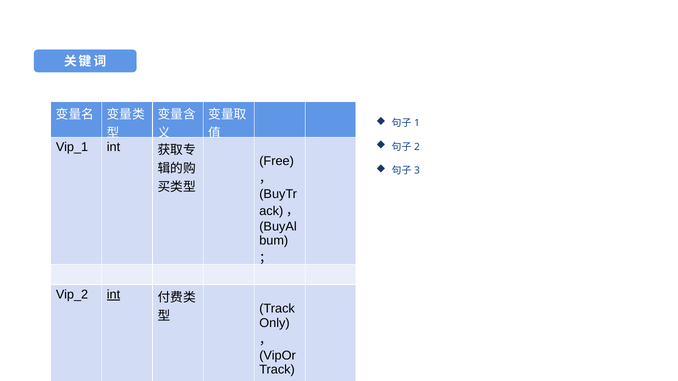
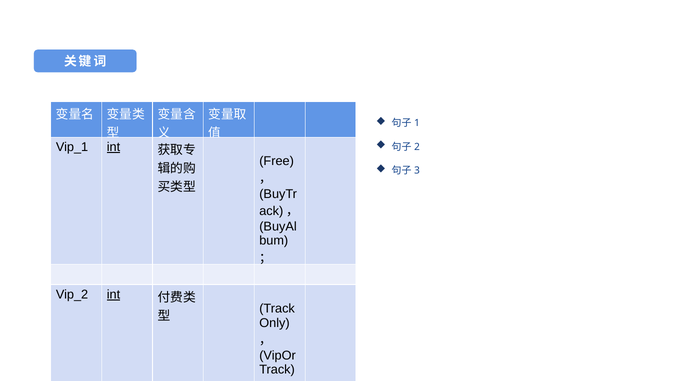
int underline: none -> present (113, 147)
